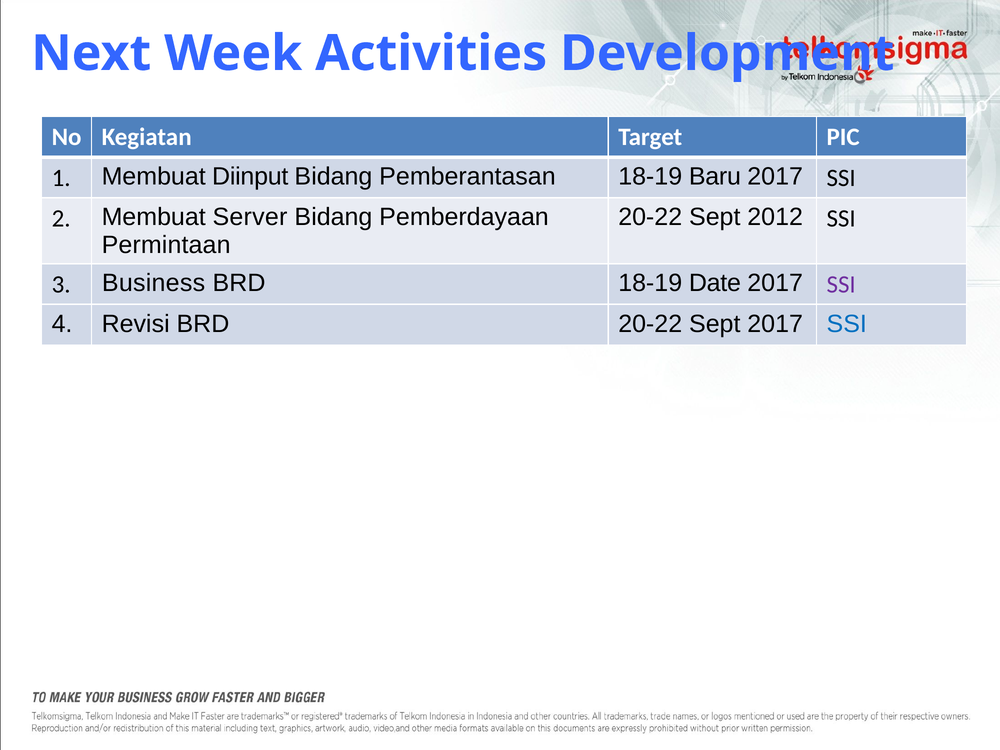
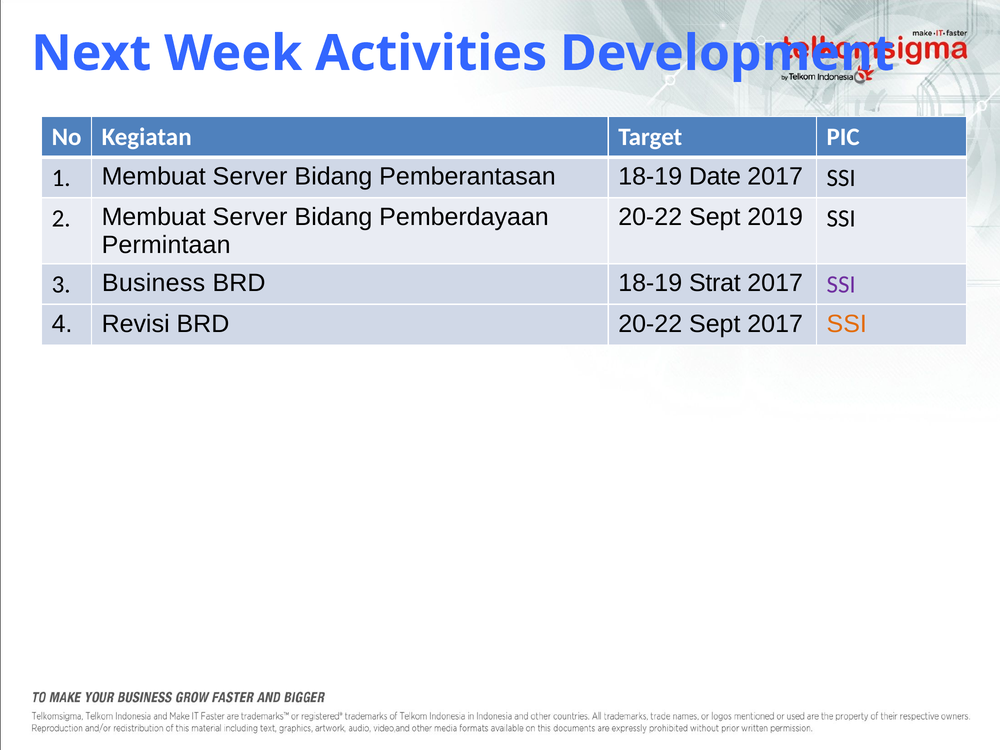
1 Membuat Diinput: Diinput -> Server (250, 177)
Baru: Baru -> Date (715, 177)
2012: 2012 -> 2019 (775, 217)
Date: Date -> Strat (715, 283)
SSI colour: blue -> orange (847, 324)
